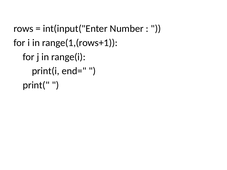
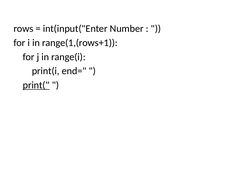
print( underline: none -> present (36, 85)
